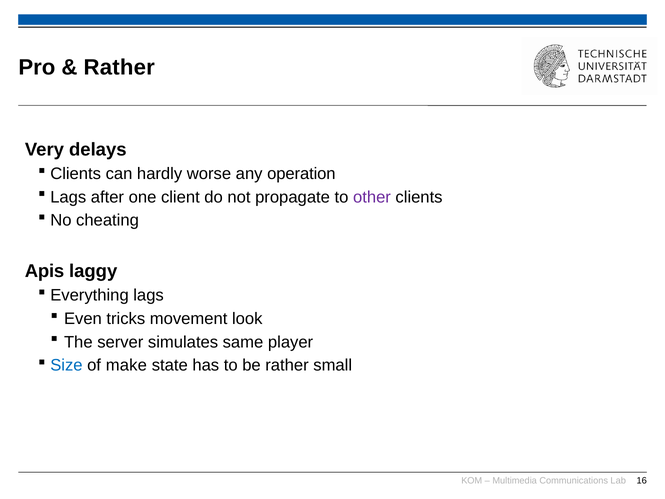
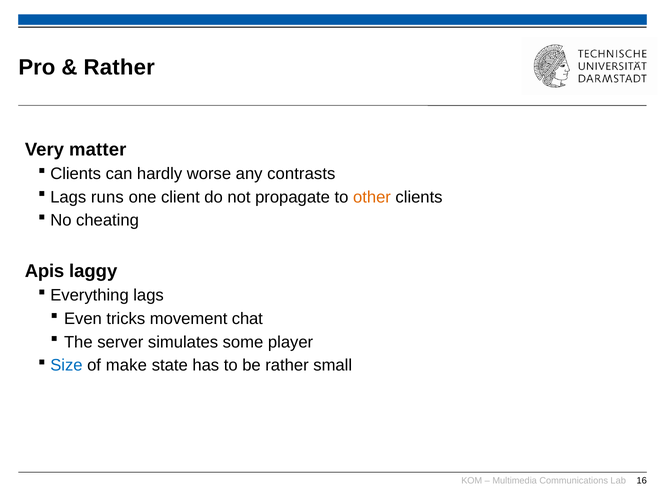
delays: delays -> matter (98, 150)
operation: operation -> contrasts (301, 174)
after: after -> runs (107, 197)
other colour: purple -> orange (372, 197)
look: look -> chat (247, 319)
same: same -> some (243, 342)
